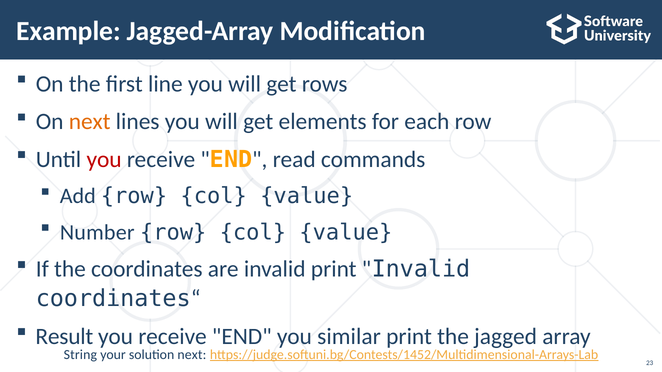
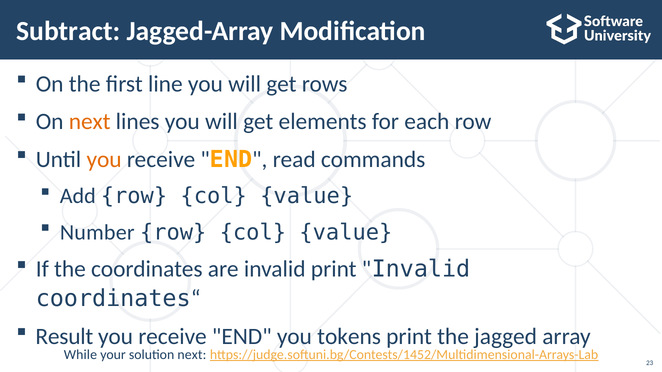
Example: Example -> Subtract (68, 31)
you colour: red -> orange (104, 160)
similar: similar -> tokens (349, 337)
String: String -> While (80, 355)
